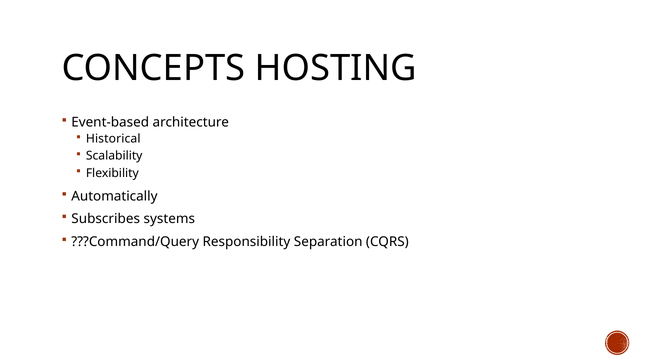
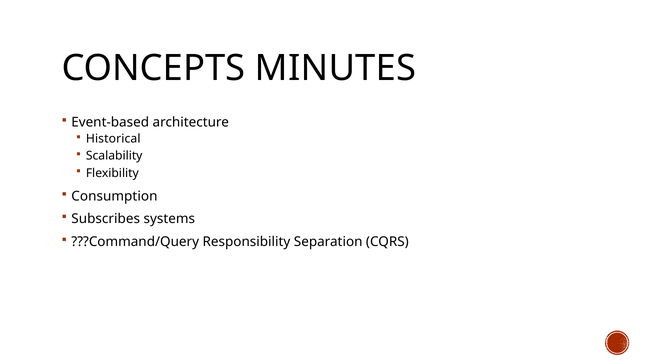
HOSTING: HOSTING -> MINUTES (336, 68)
Automatically: Automatically -> Consumption (114, 196)
